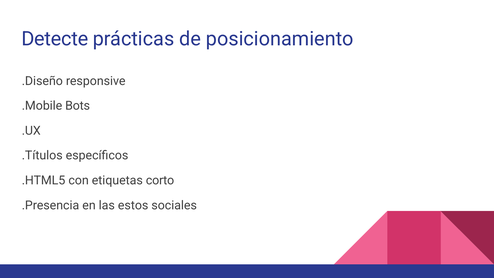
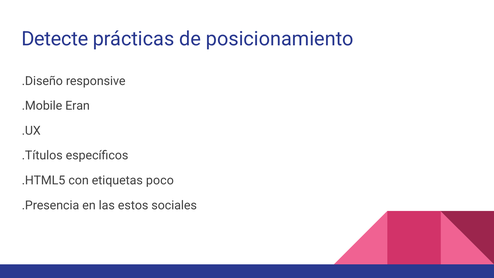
Bots: Bots -> Eran (78, 106)
corto: corto -> poco (160, 180)
